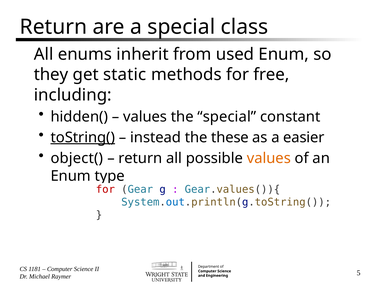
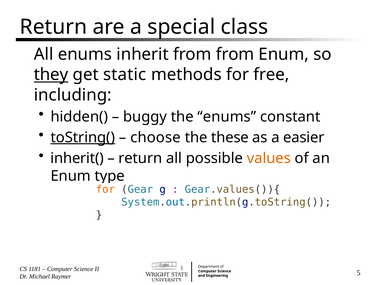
from used: used -> from (235, 54)
they underline: none -> present (51, 75)
values: values -> buggy (145, 117)
the special: special -> enums (227, 117)
instead: instead -> choose (155, 137)
object(: object( -> inherit( (77, 158)
for colour: red -> orange (105, 189)
